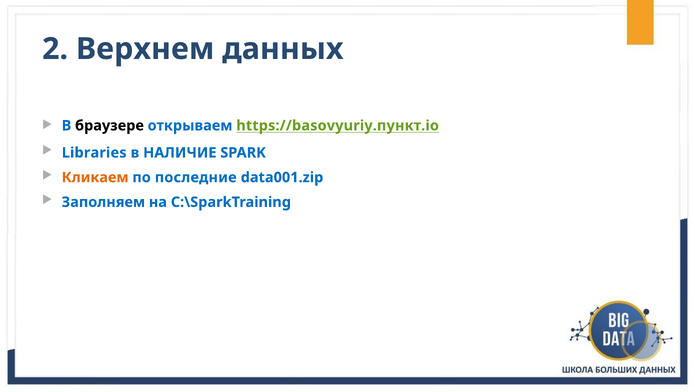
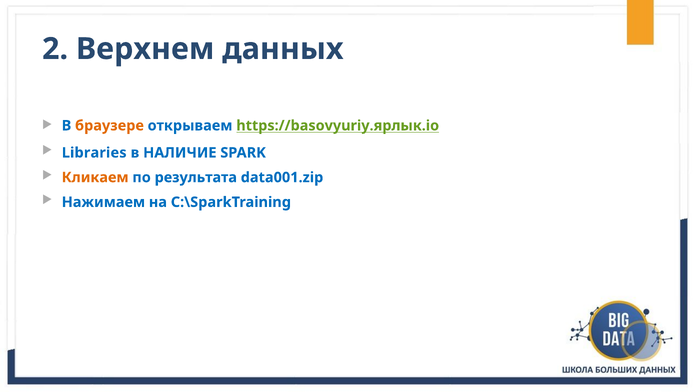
браузере colour: black -> orange (109, 126)
https://basovyuriy.пункт.io: https://basovyuriy.пункт.io -> https://basovyuriy.ярлык.io (338, 126)
последние: последние -> результата (196, 177)
Заполняем: Заполняем -> Нажимаем (103, 202)
